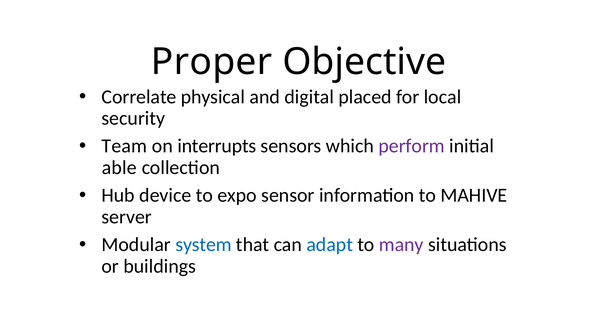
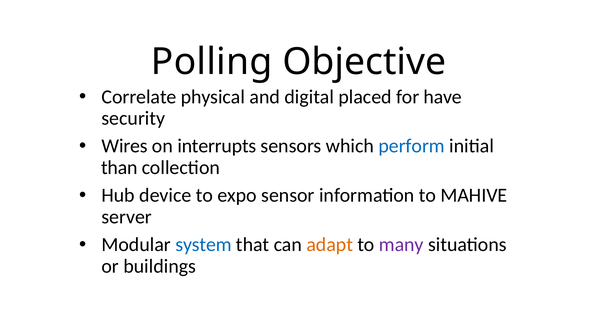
Proper: Proper -> Polling (212, 62)
local: local -> have (443, 97)
Team: Team -> Wires (125, 146)
perform colour: purple -> blue (412, 146)
able: able -> than (119, 167)
adapt colour: blue -> orange (330, 244)
